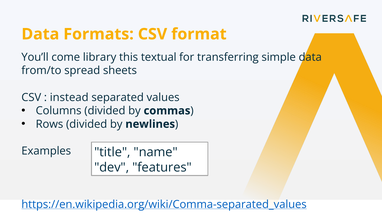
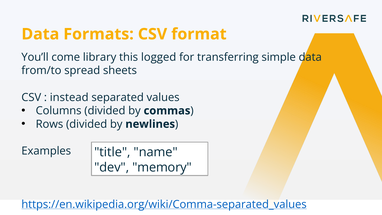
textual: textual -> logged (159, 57)
features: features -> memory (162, 167)
